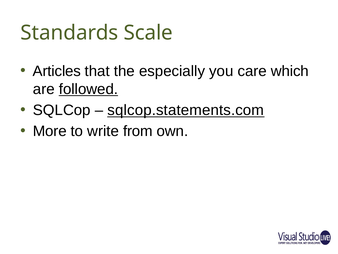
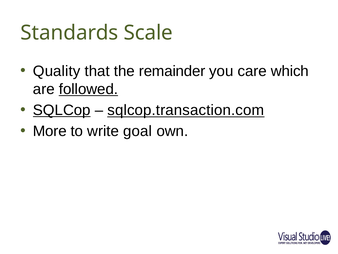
Articles: Articles -> Quality (57, 71)
especially: especially -> remainder (172, 71)
SQLCop underline: none -> present (62, 110)
sqlcop.statements.com: sqlcop.statements.com -> sqlcop.transaction.com (186, 110)
from: from -> goal (138, 131)
